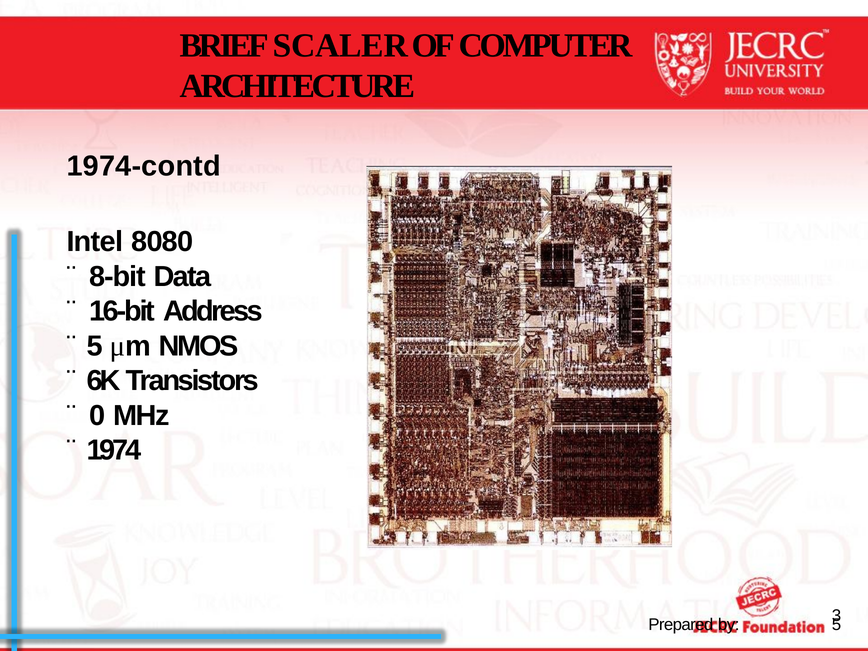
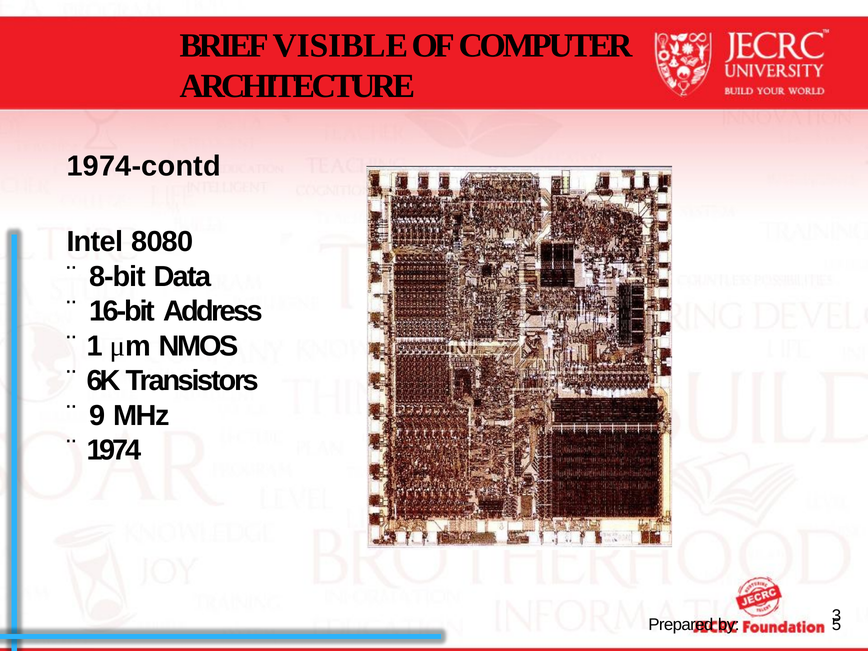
SCALER: SCALER -> VISIBLE (340, 46)
5: 5 -> 1 (95, 346)
0: 0 -> 9 (97, 415)
